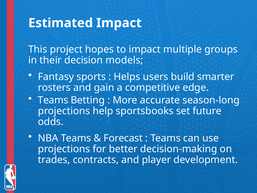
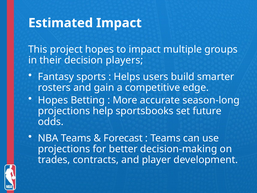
models: models -> players (124, 60)
Teams: Teams -> Hopes (53, 100)
